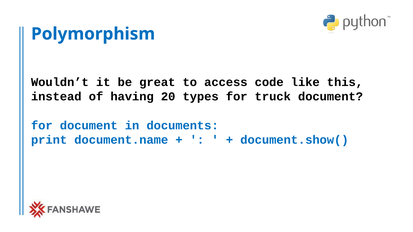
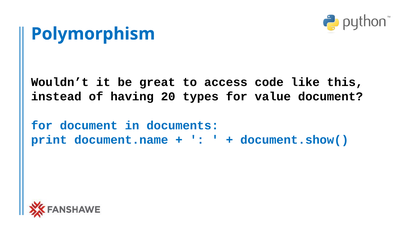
truck: truck -> value (273, 97)
